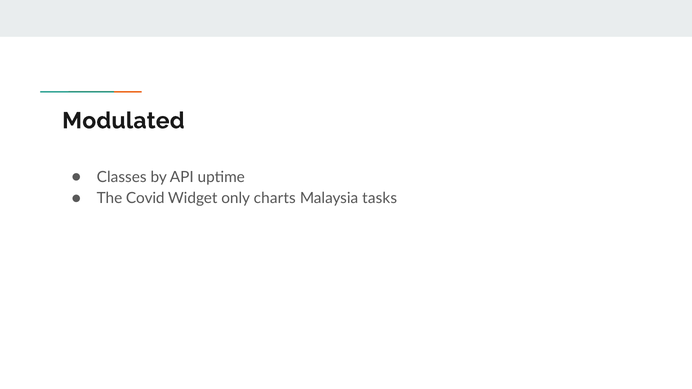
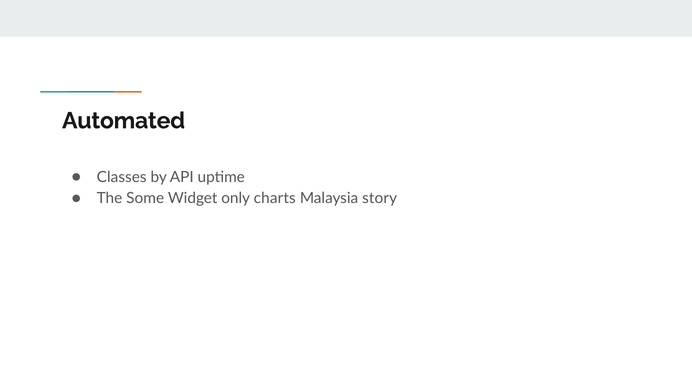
Modulated: Modulated -> Automated (124, 121)
Covid: Covid -> Some (145, 198)
tasks: tasks -> story (380, 198)
